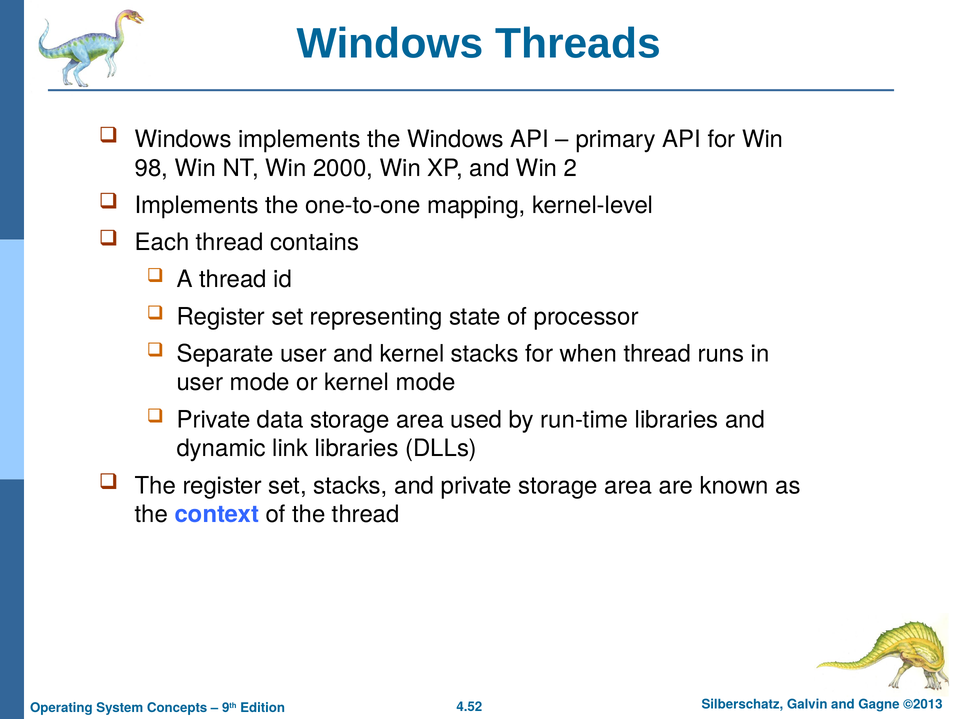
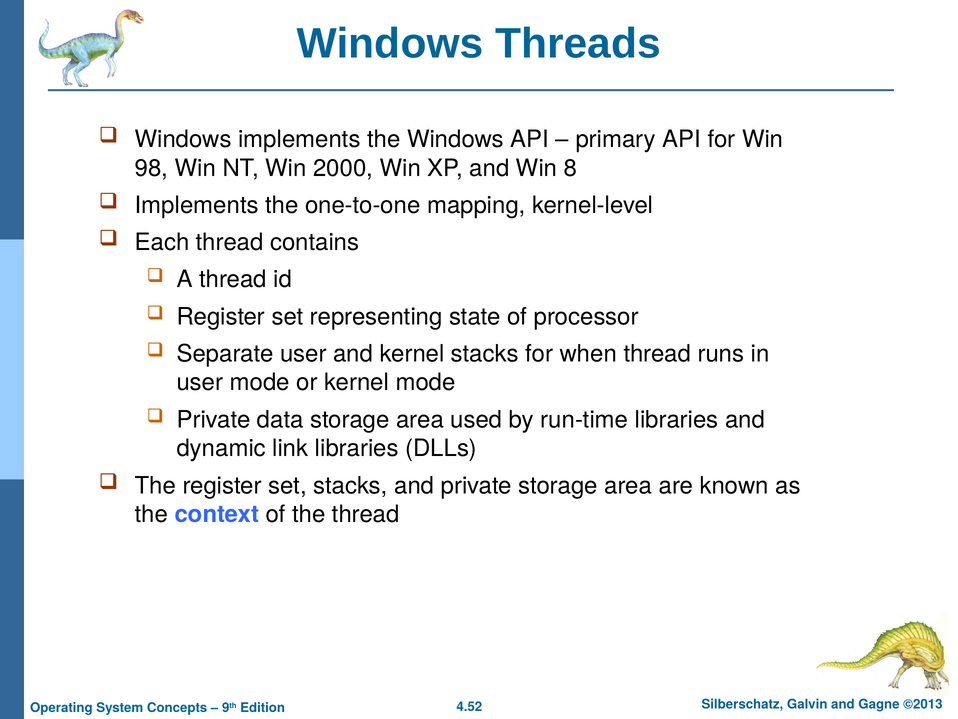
2: 2 -> 8 (570, 168)
